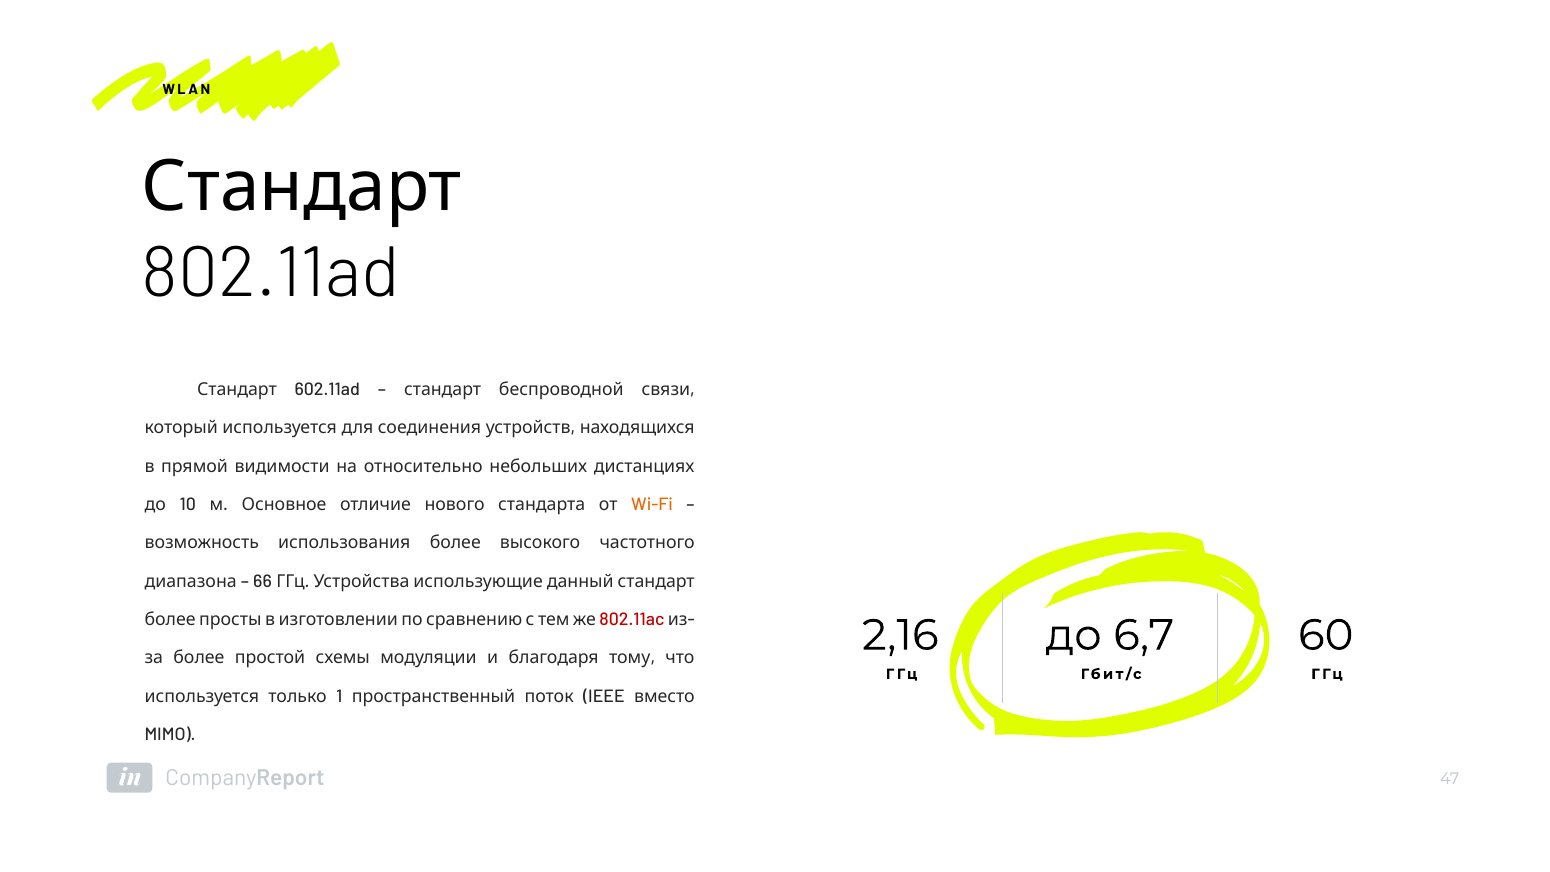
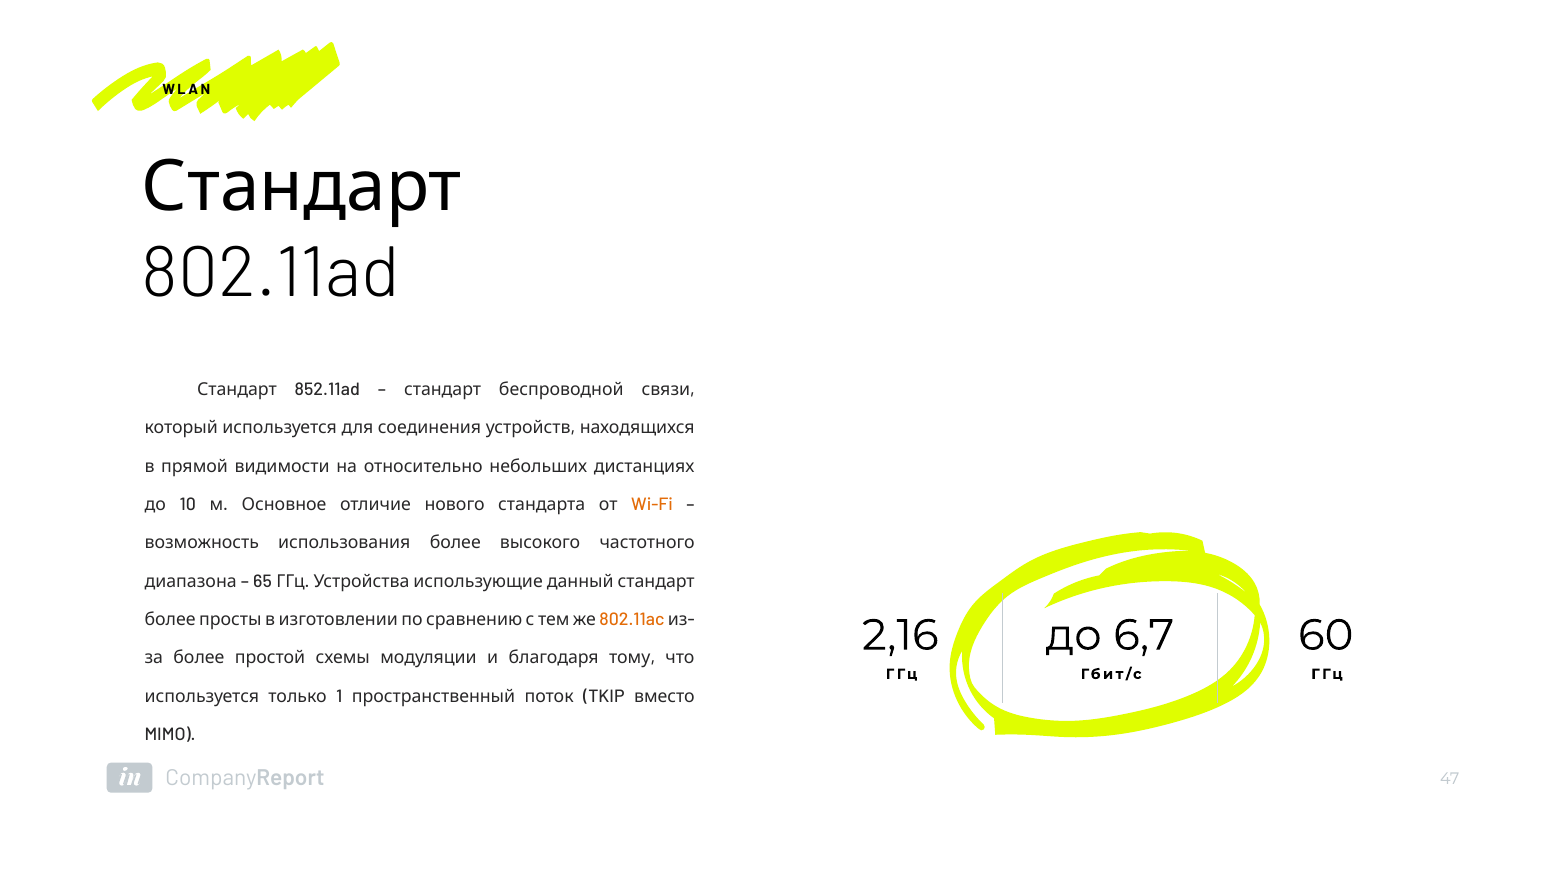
602.11ad: 602.11ad -> 852.11ad (327, 389)
66: 66 -> 65 (263, 581)
802.11ac colour: red -> orange (632, 619)
IEEE: IEEE -> TKIP (604, 696)
